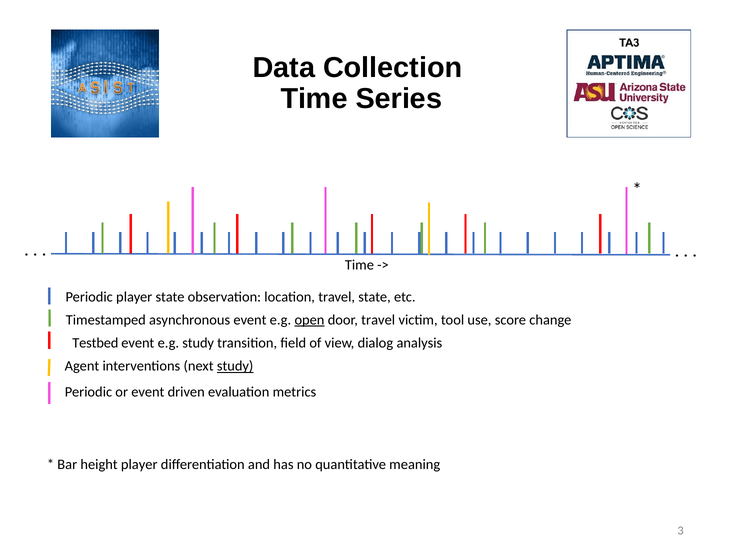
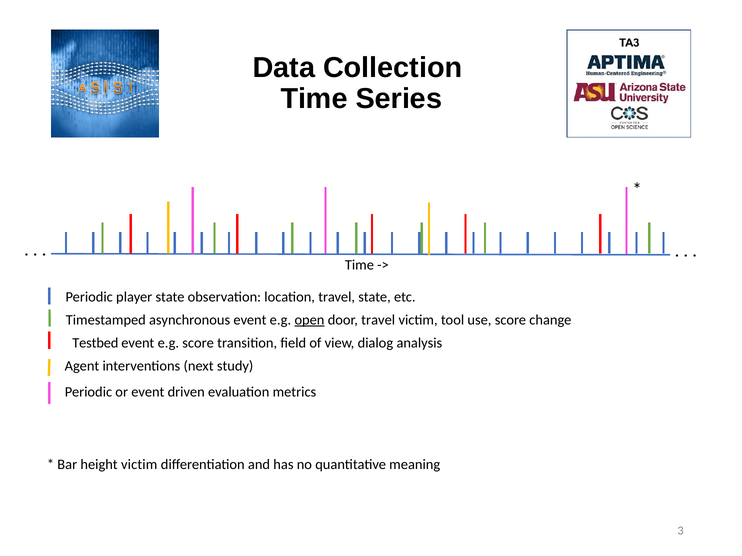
e.g study: study -> score (198, 343)
study underline: present -> none (235, 366)
height player: player -> victim (139, 465)
